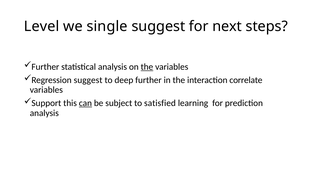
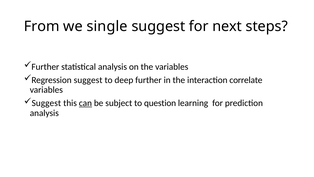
Level: Level -> From (42, 26)
the underline: present -> none (147, 67)
Support: Support -> Suggest (46, 103)
satisfied: satisfied -> question (160, 103)
